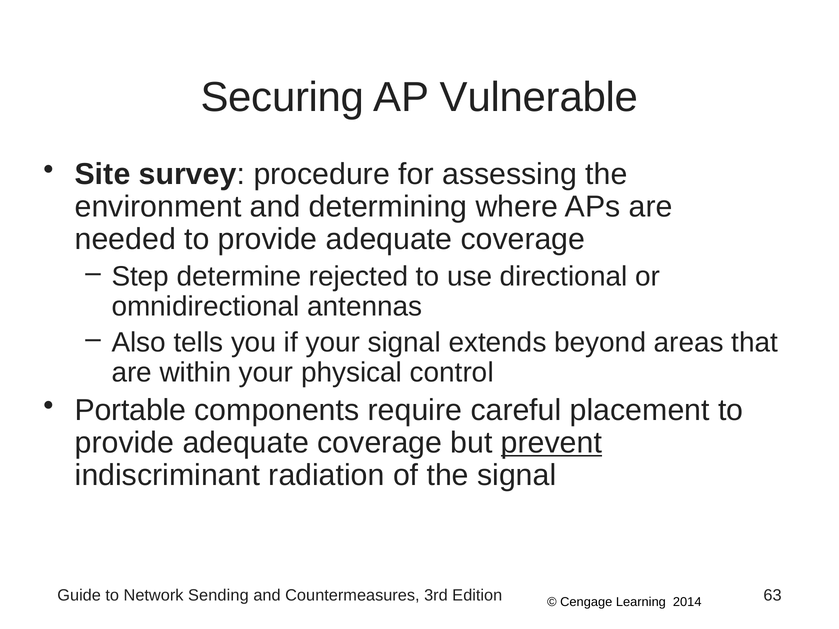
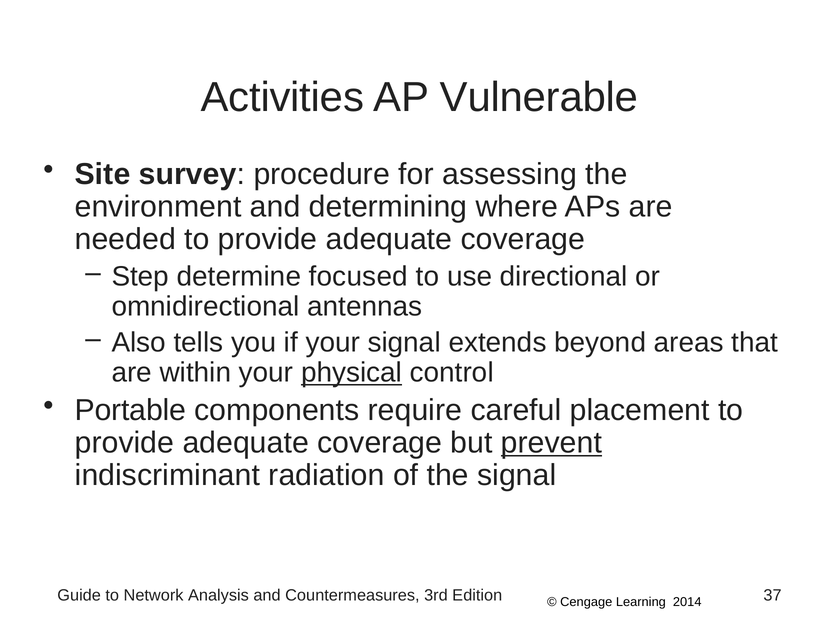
Securing: Securing -> Activities (282, 97)
rejected: rejected -> focused (358, 277)
physical underline: none -> present (352, 373)
Sending: Sending -> Analysis (218, 595)
63: 63 -> 37 (773, 595)
